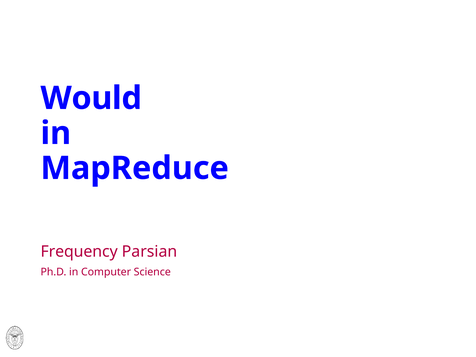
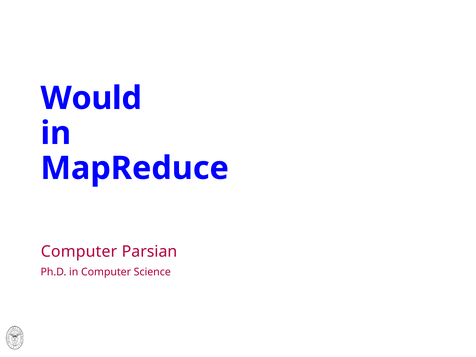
Frequency: Frequency -> Computer (79, 251)
